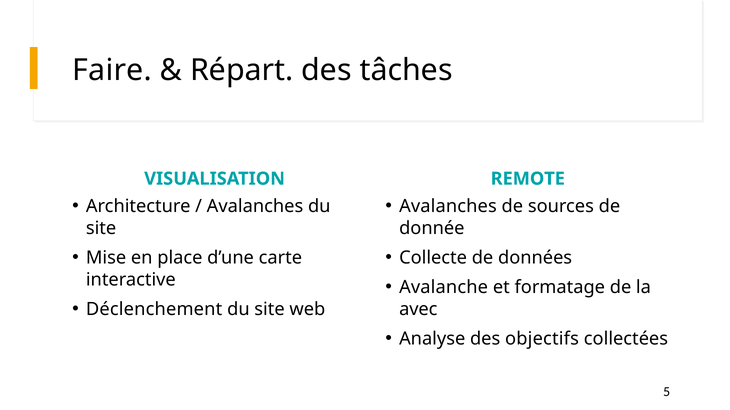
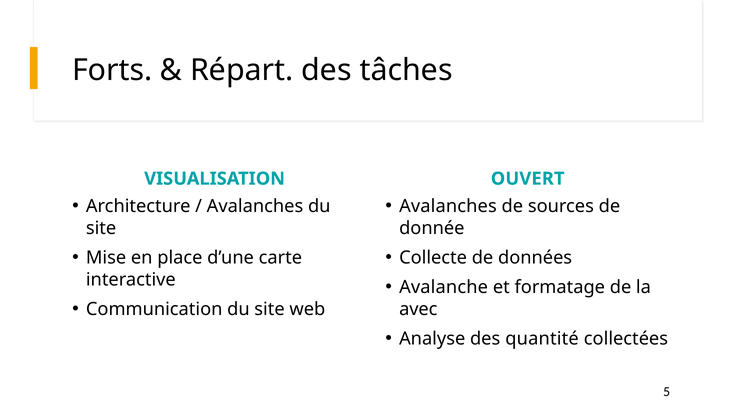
Faire: Faire -> Forts (112, 70)
REMOTE: REMOTE -> OUVERT (528, 179)
Déclenchement: Déclenchement -> Communication (154, 310)
objectifs: objectifs -> quantité (542, 339)
